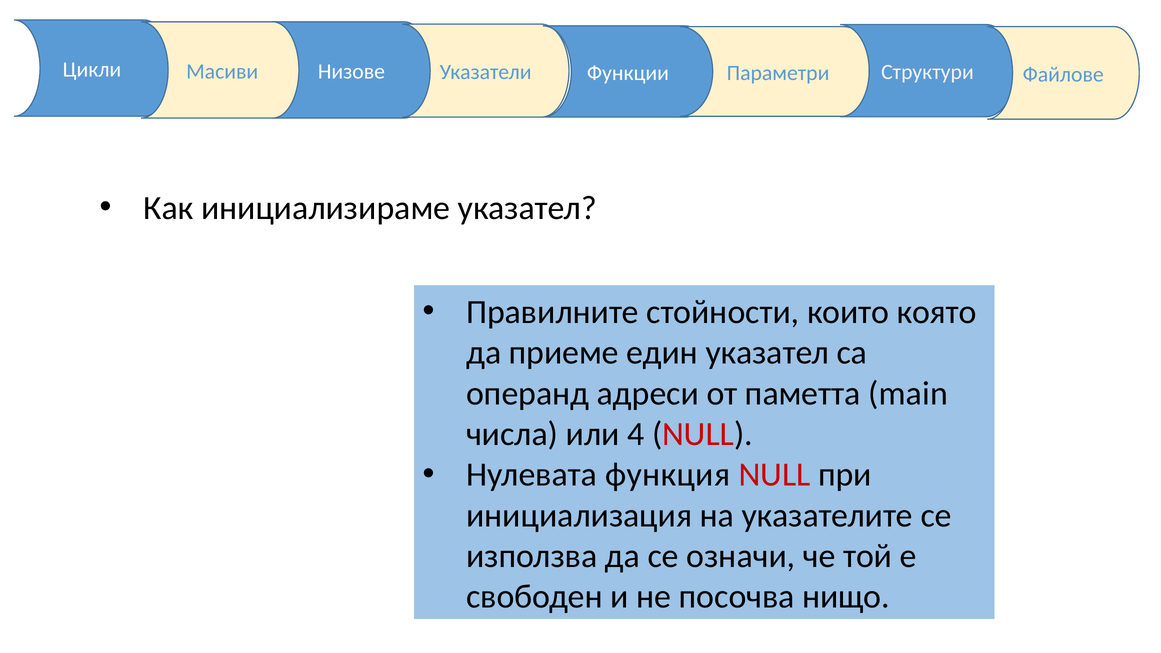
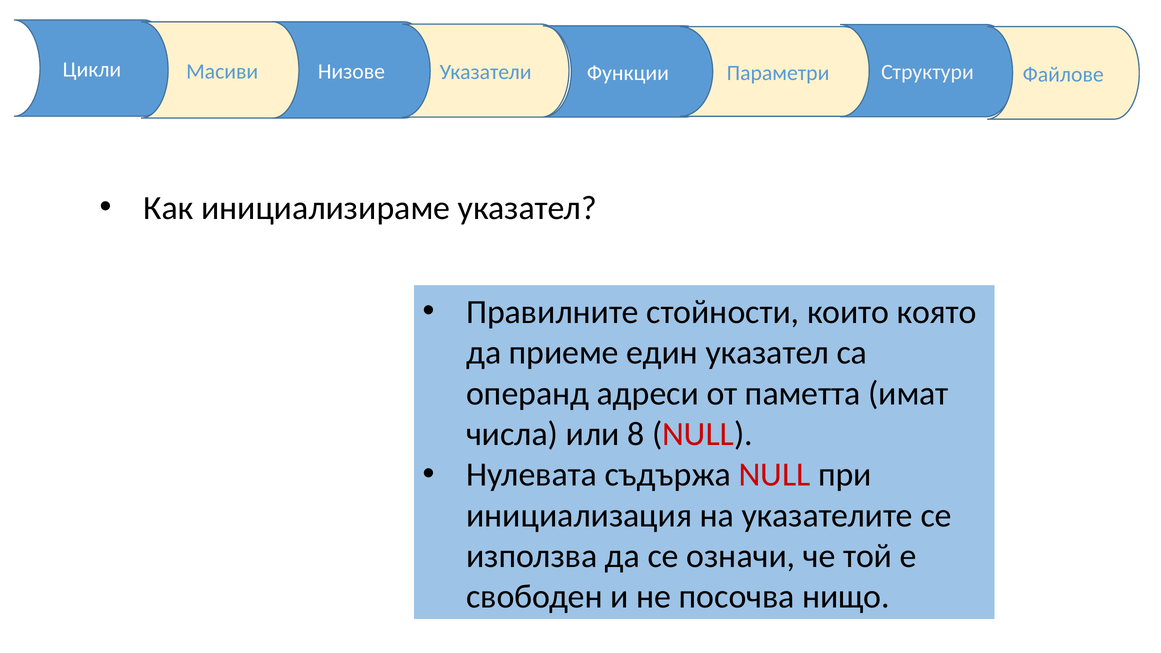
main: main -> имат (908, 393)
4: 4 -> 8 (636, 434)
функция: функция -> съдържа (668, 475)
